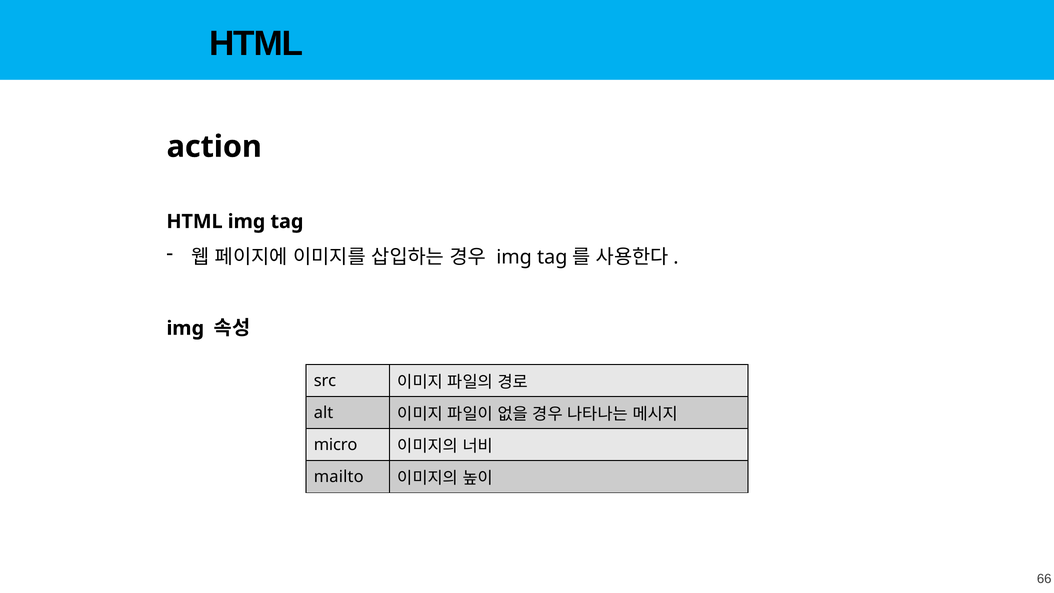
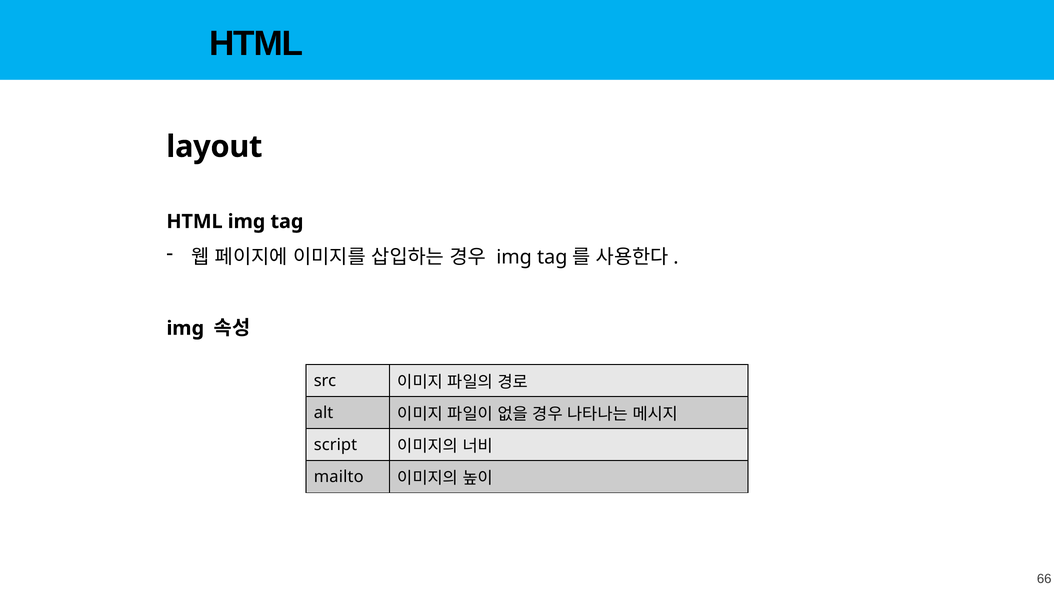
action: action -> layout (214, 147)
micro: micro -> script (335, 445)
